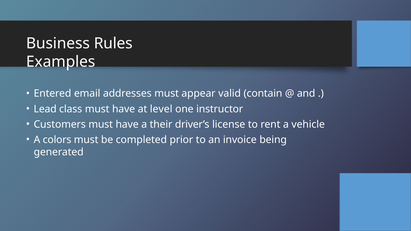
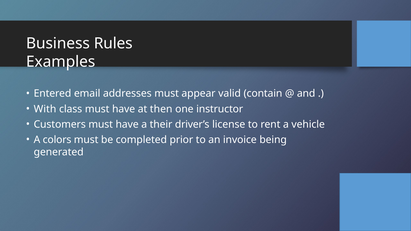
Lead: Lead -> With (45, 109)
level: level -> then (161, 109)
